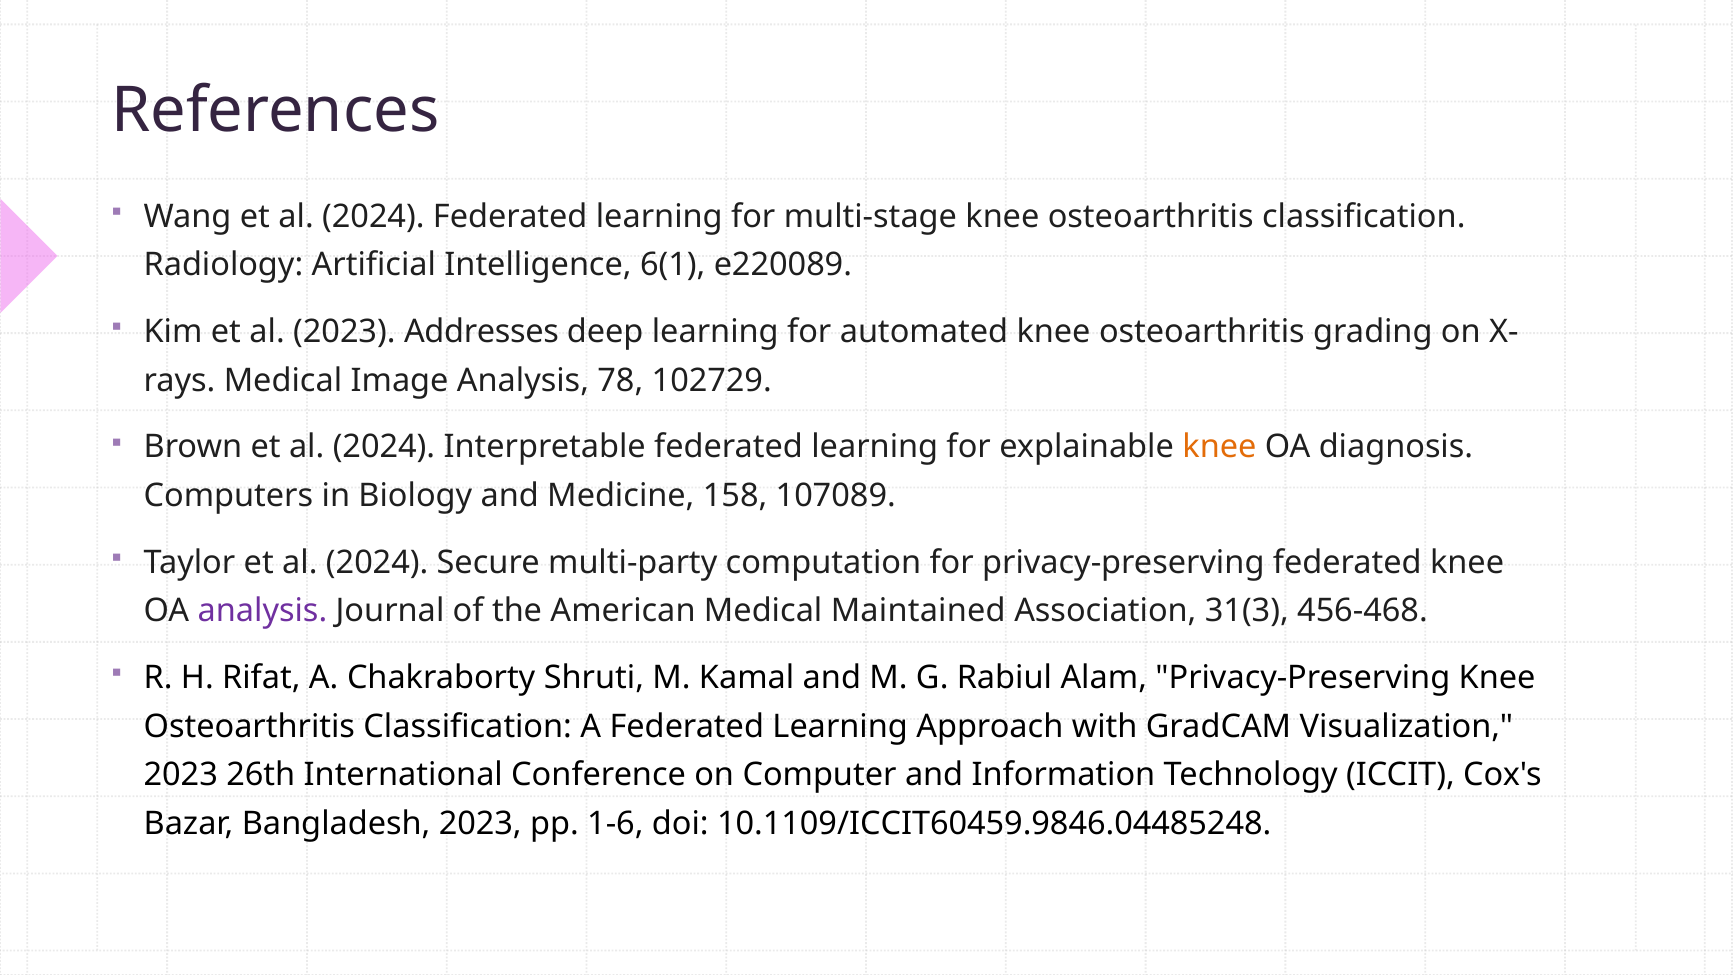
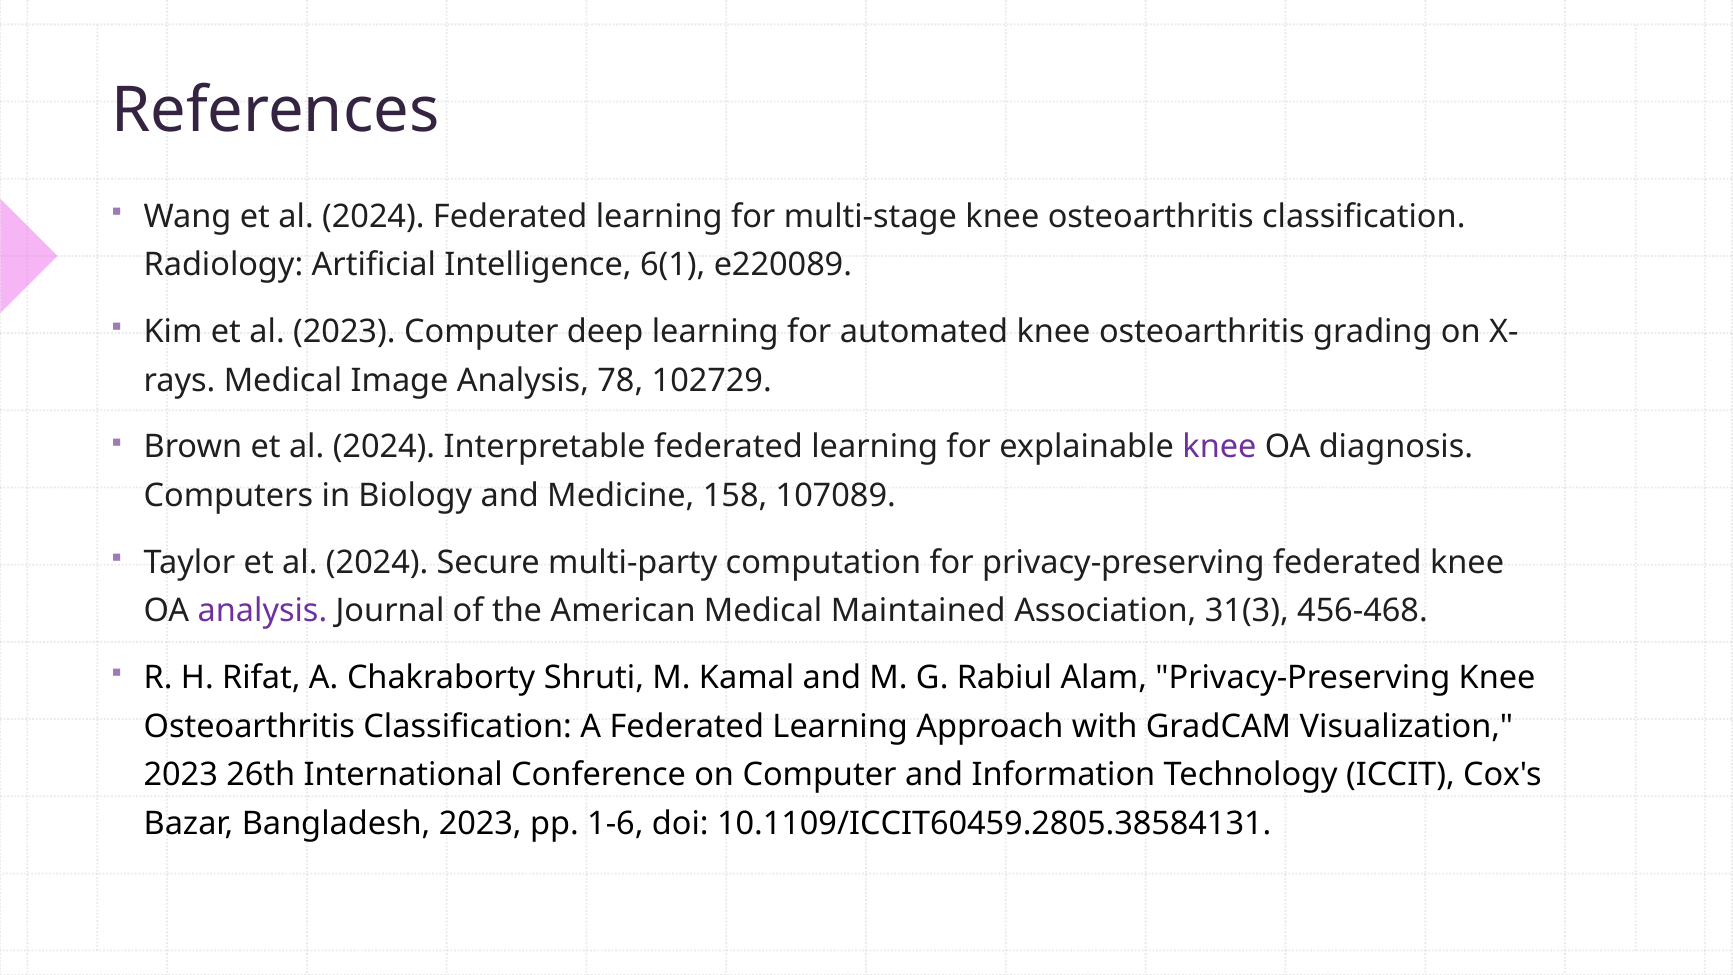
2023 Addresses: Addresses -> Computer (481, 332)
knee colour: orange -> purple (1219, 447)
10.1109/ICCIT60459.9846.04485248: 10.1109/ICCIT60459.9846.04485248 -> 10.1109/ICCIT60459.2805.38584131 (994, 824)
